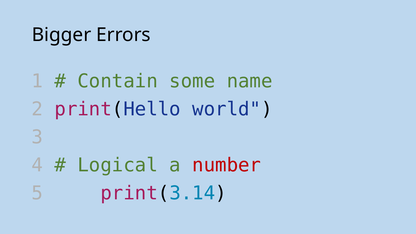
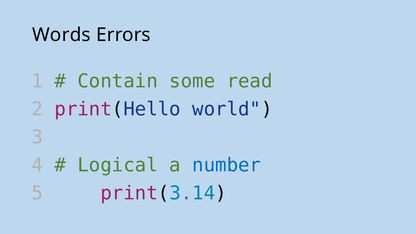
Bigger: Bigger -> Words (61, 35)
name: name -> read (250, 81)
number colour: red -> blue (227, 165)
